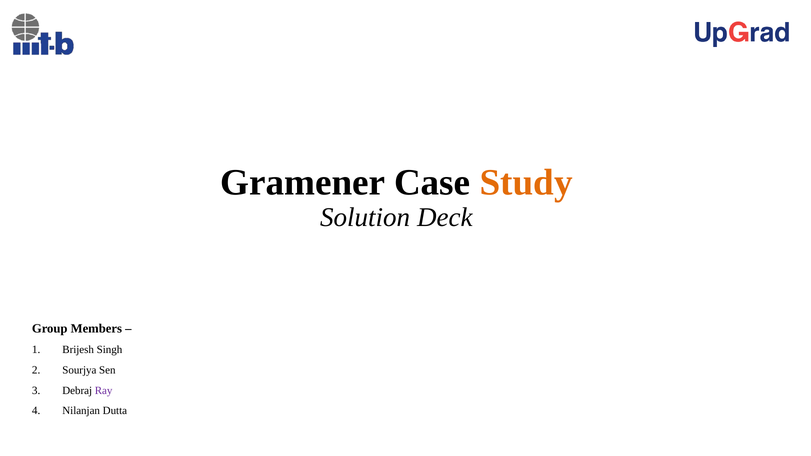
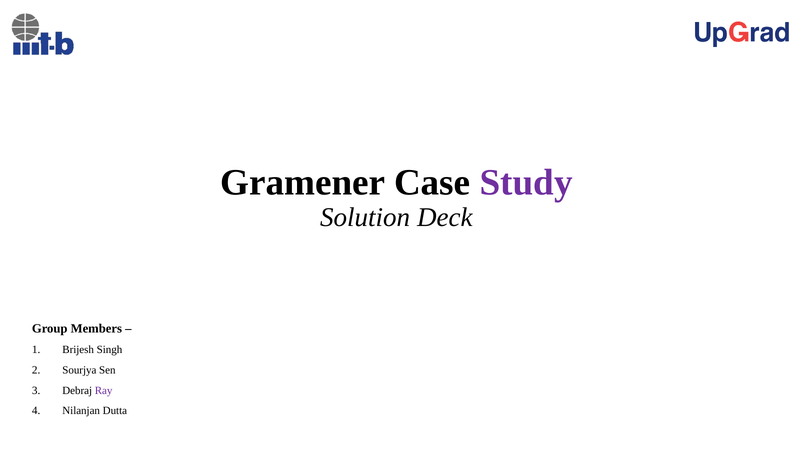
Study colour: orange -> purple (526, 183)
